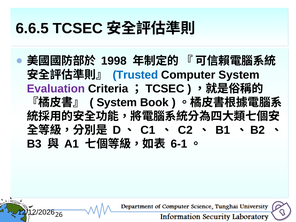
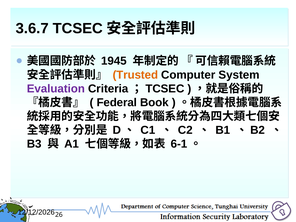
6.6.5: 6.6.5 -> 3.6.7 (32, 28)
1998: 1998 -> 1945 (114, 61)
Trusted colour: blue -> orange (135, 75)
System: System -> Federal (117, 102)
